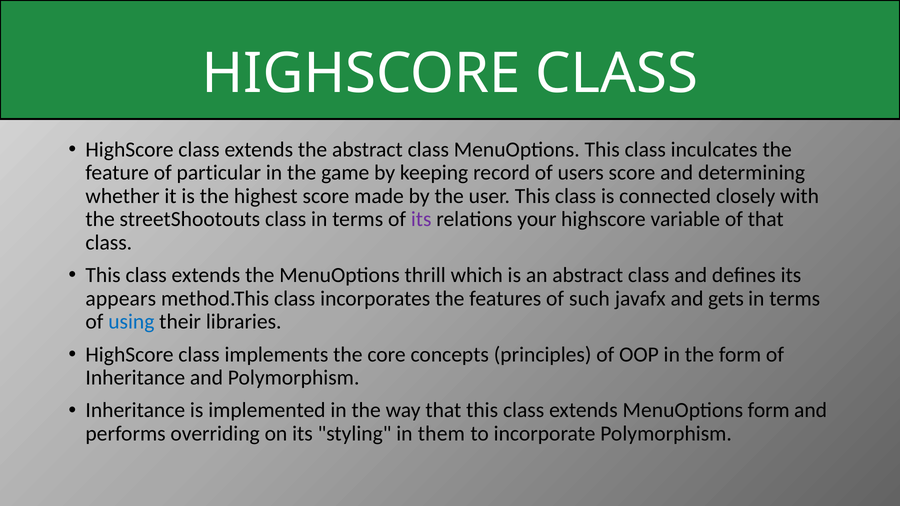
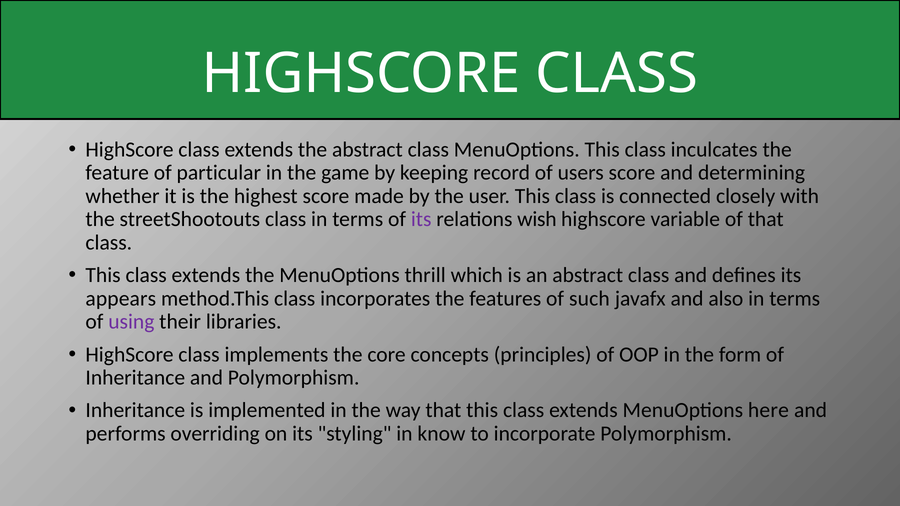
your: your -> wish (537, 219)
gets: gets -> also (726, 299)
using colour: blue -> purple (131, 322)
MenuOptions form: form -> here (768, 411)
them: them -> know (441, 434)
